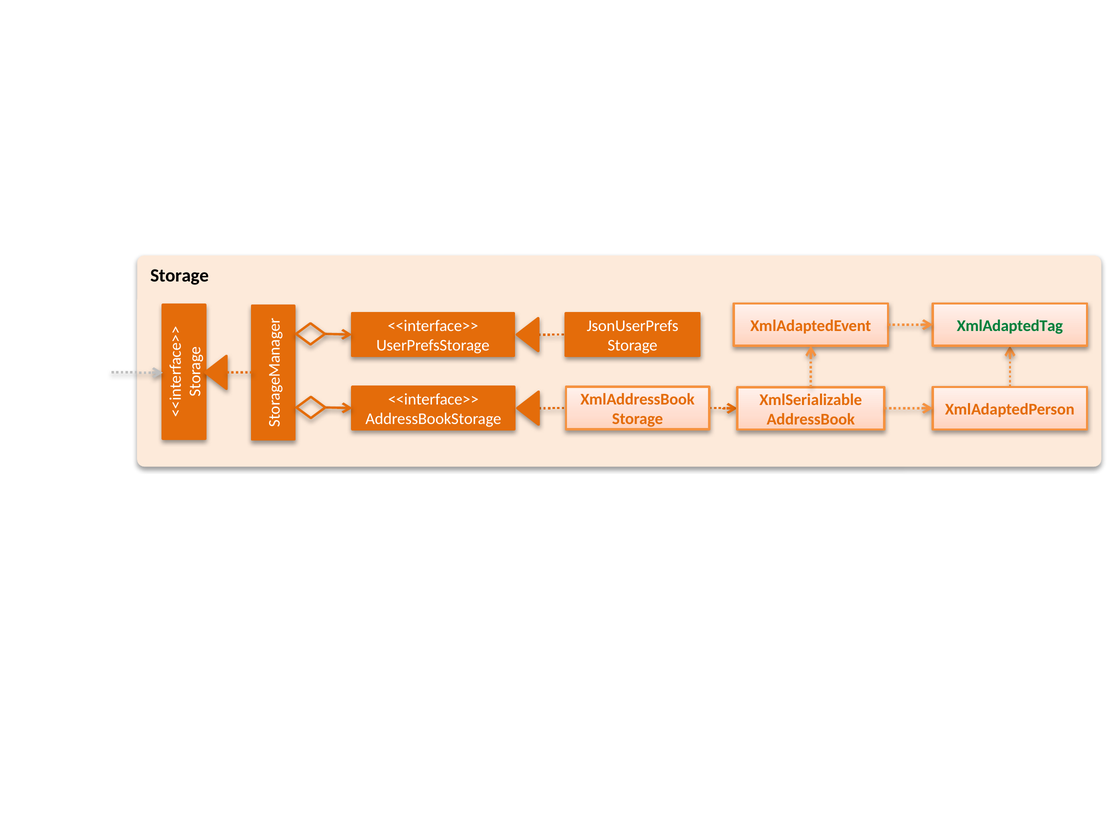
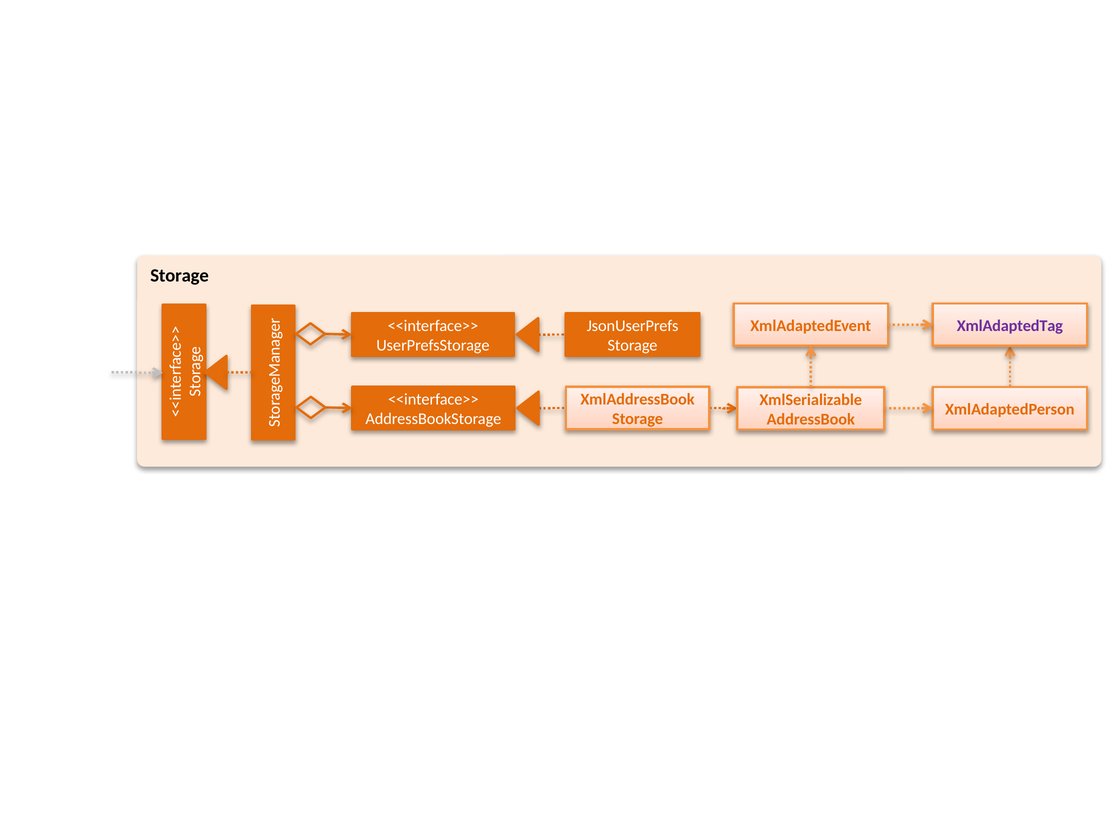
XmlAdaptedTag colour: green -> purple (1010, 326)
